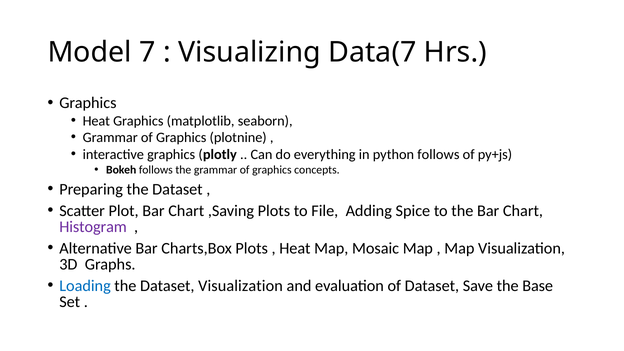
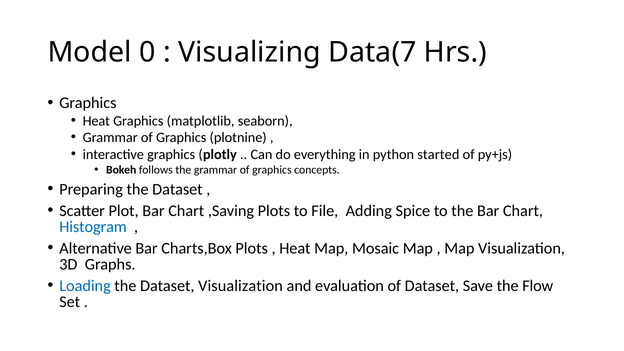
7: 7 -> 0 (147, 52)
python follows: follows -> started (438, 154)
Histogram colour: purple -> blue (93, 227)
Base: Base -> Flow (538, 286)
